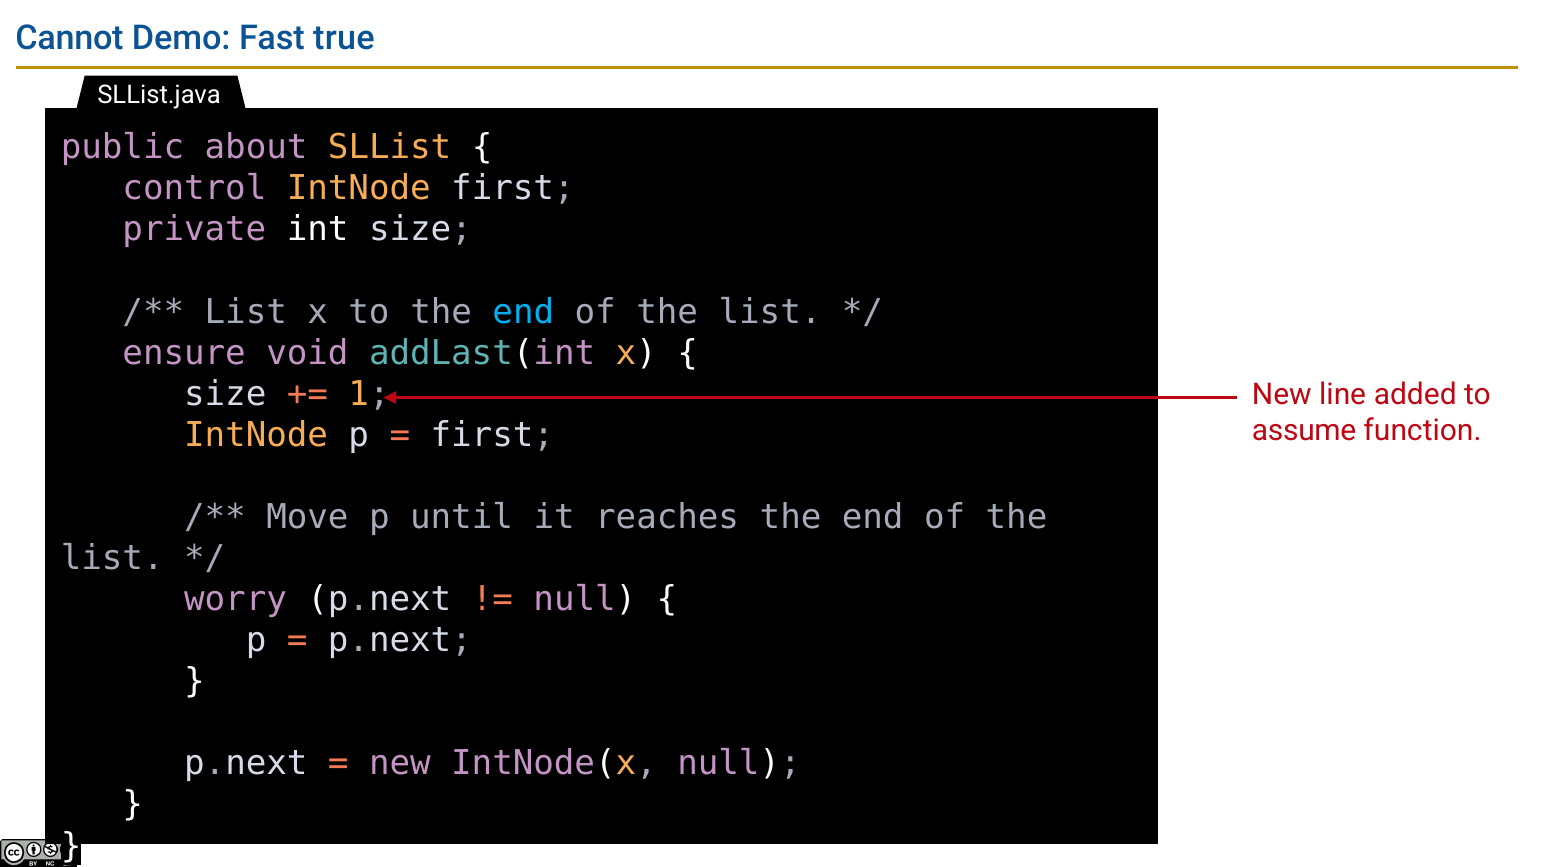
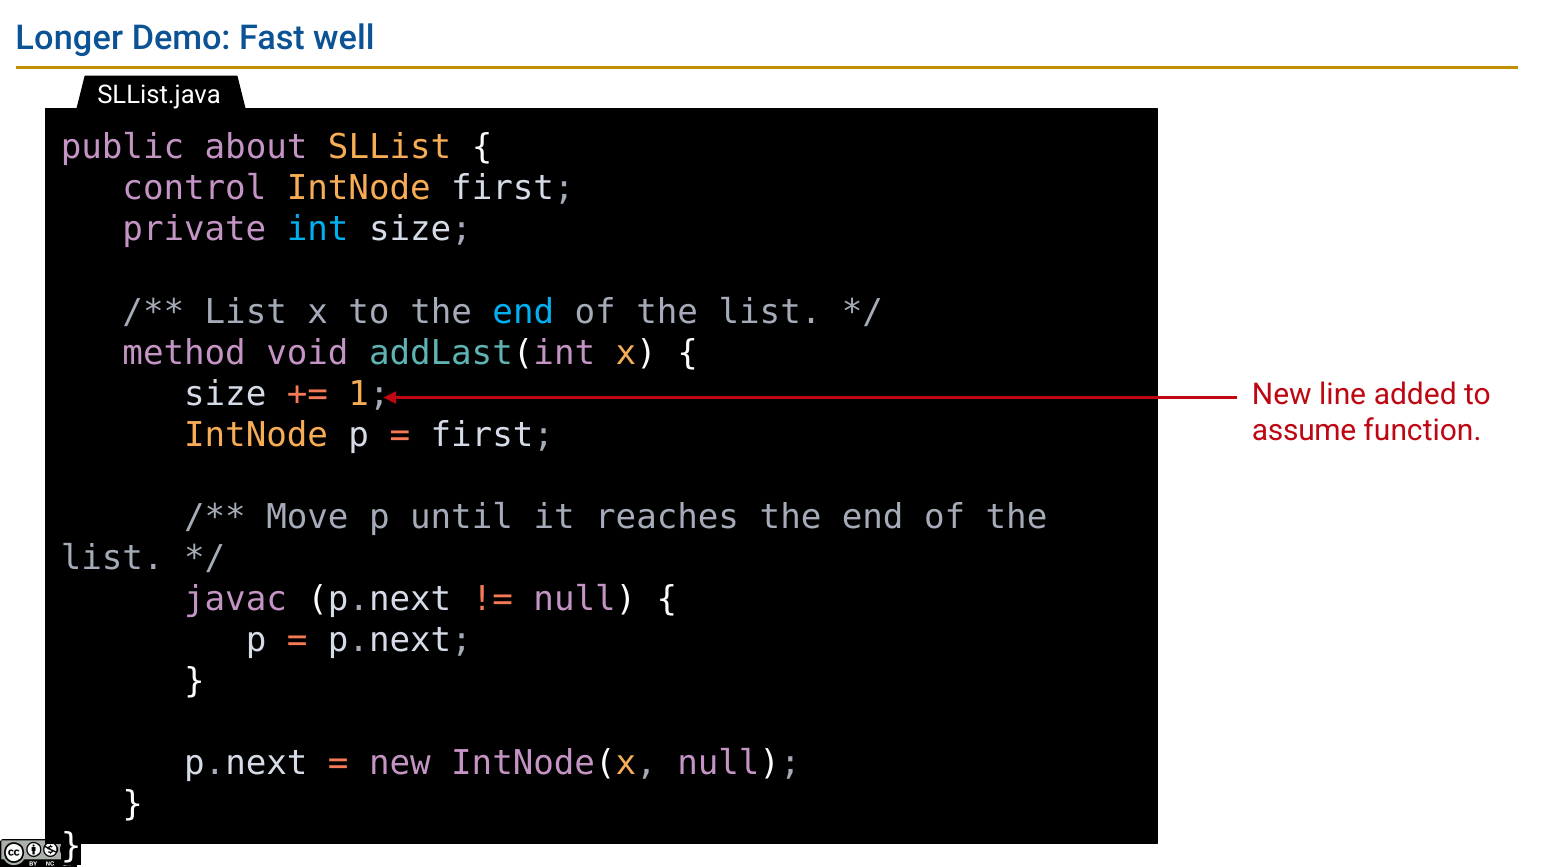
Cannot: Cannot -> Longer (69, 38)
true: true -> well (344, 38)
int colour: white -> light blue (318, 230)
ensure: ensure -> method (184, 353)
worry: worry -> javac (236, 599)
